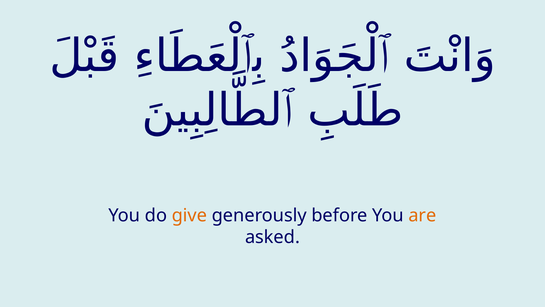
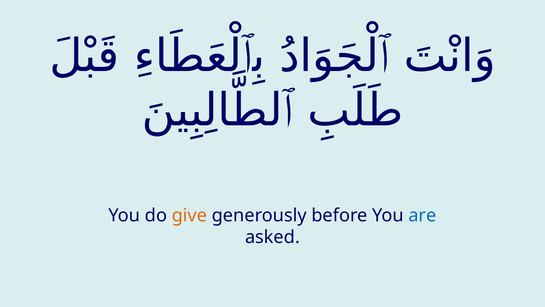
are colour: orange -> blue (422, 215)
